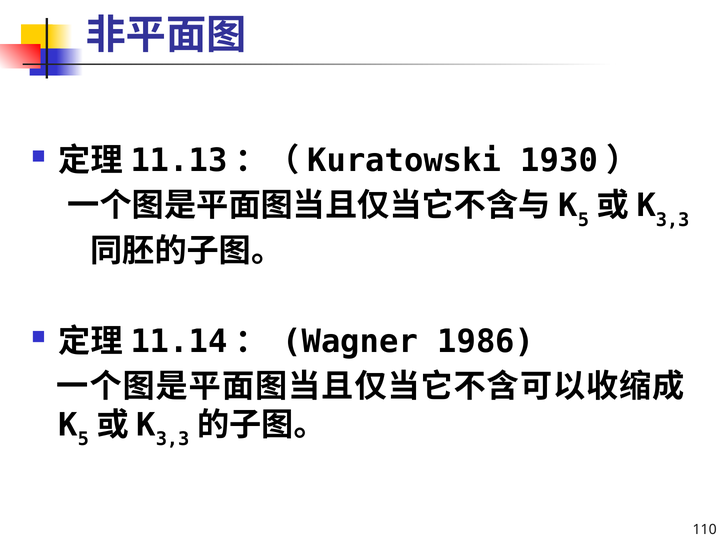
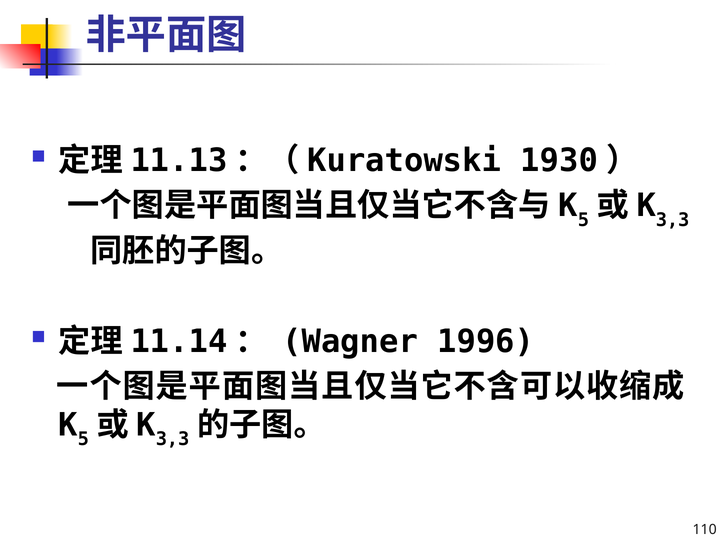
1986: 1986 -> 1996 (486, 341)
